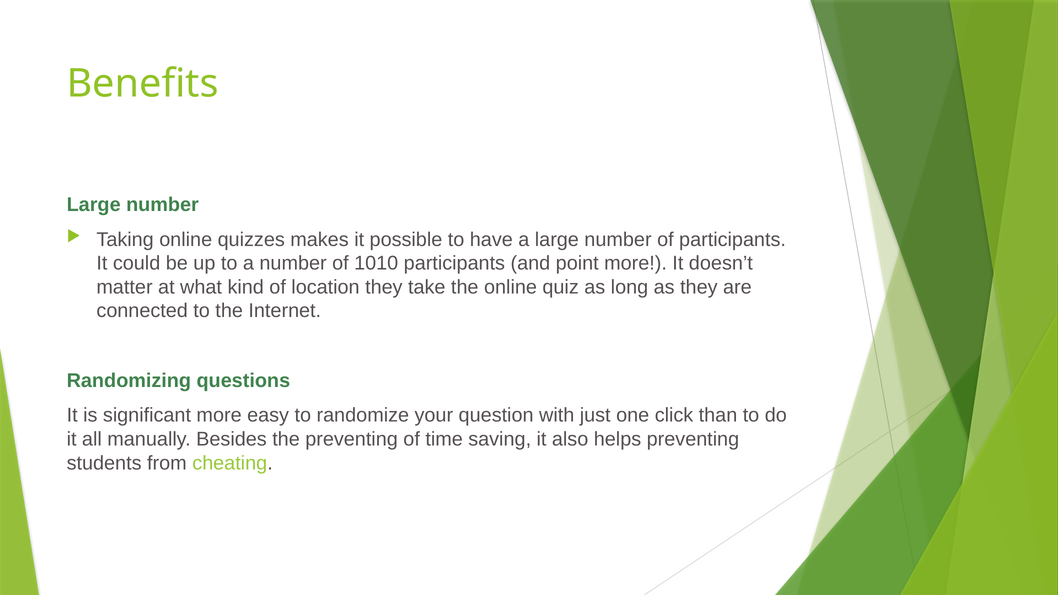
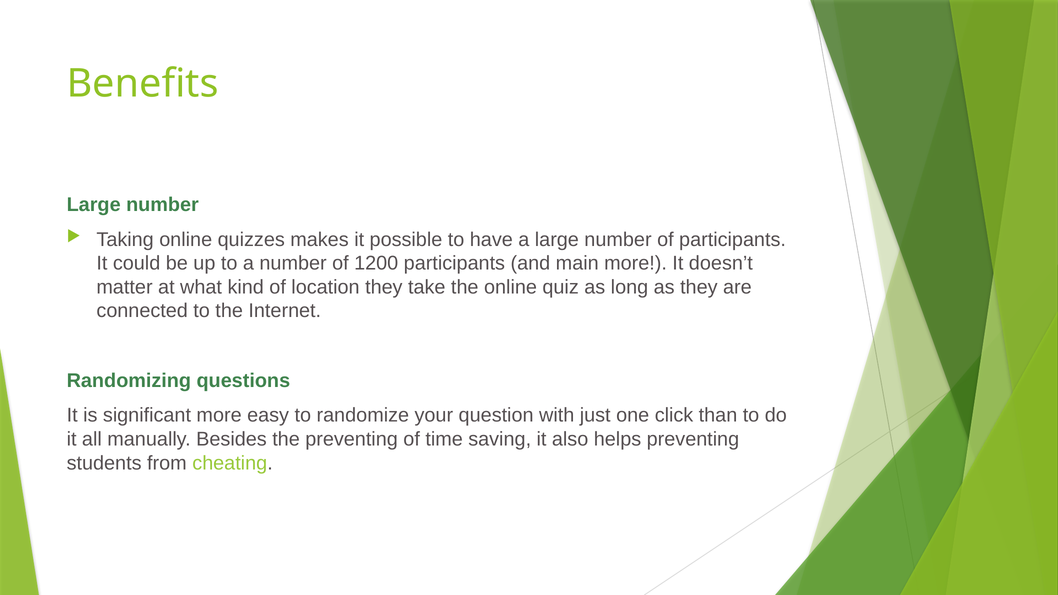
1010: 1010 -> 1200 (376, 263)
point: point -> main (577, 263)
